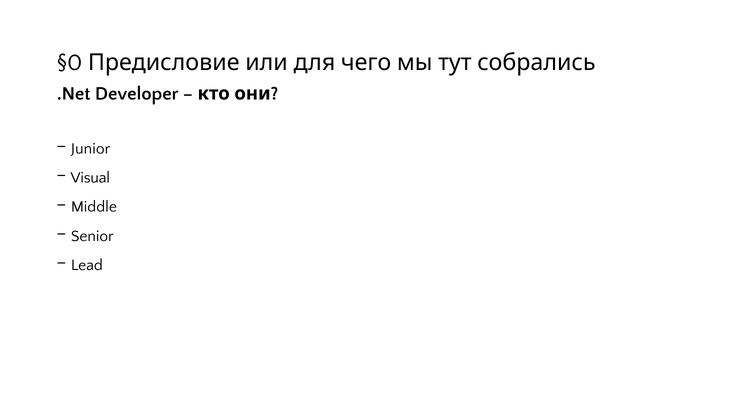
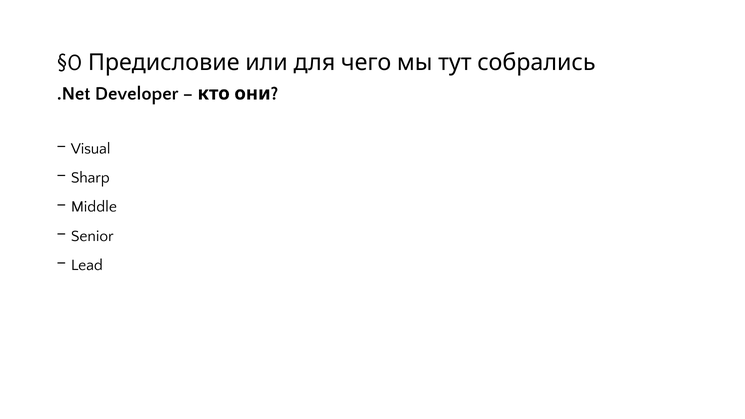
Junior: Junior -> Visual (91, 149)
Visual: Visual -> Sharp (90, 178)
